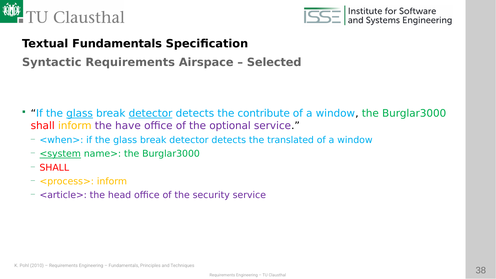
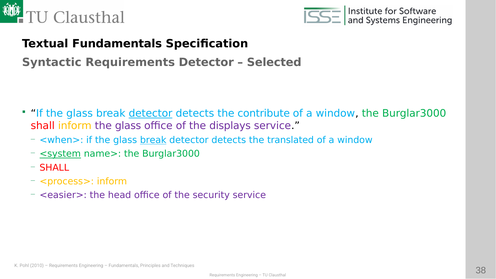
Requirements Airspace: Airspace -> Detector (206, 63)
glass underline: present -> none (80, 113)
inform the have: have -> glass (128, 126)
optional: optional -> displays (230, 126)
break underline: none -> present (153, 140)
<article>: <article> -> <easier> (63, 195)
